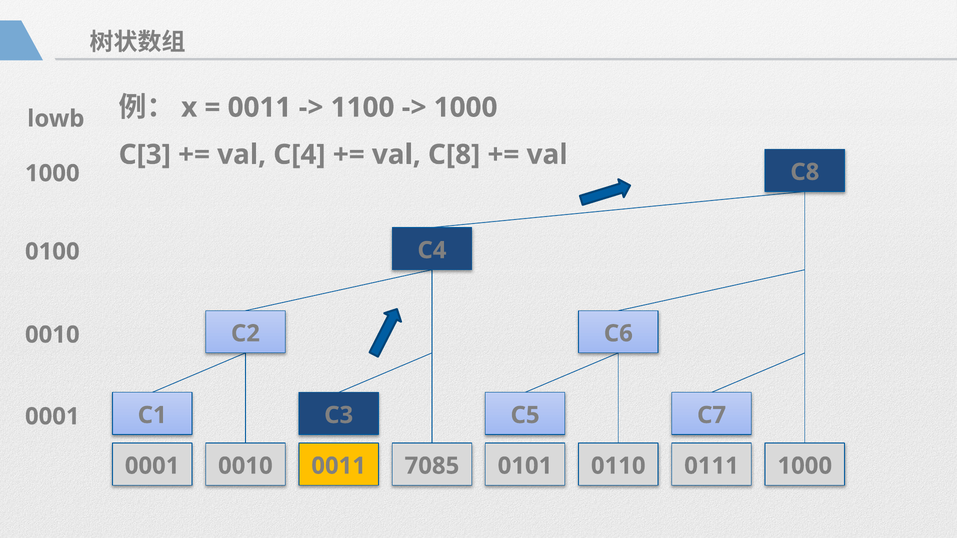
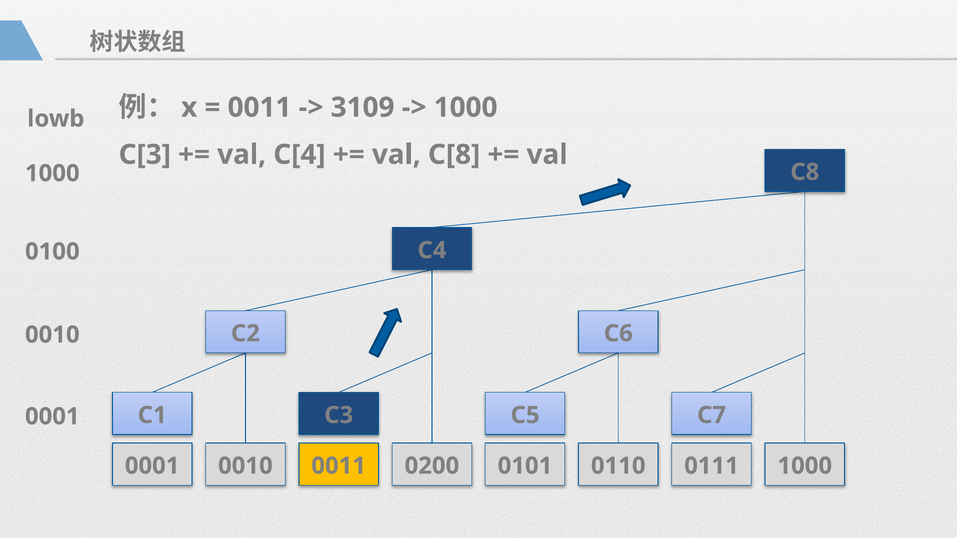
1100: 1100 -> 3109 (363, 108)
7085: 7085 -> 0200 (432, 466)
